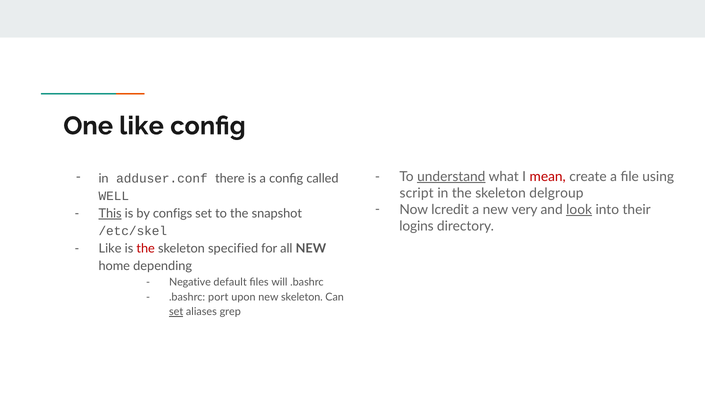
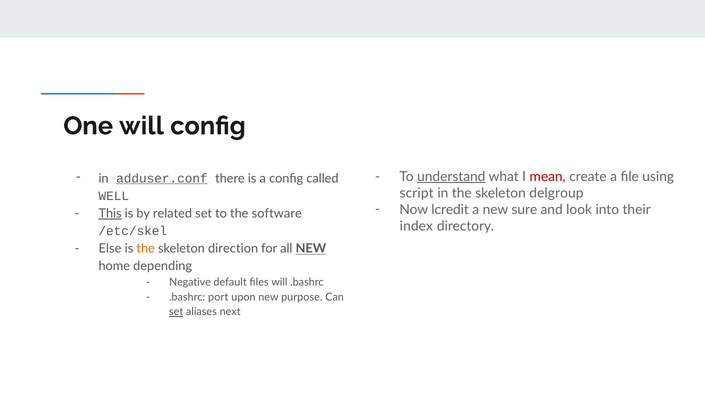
One like: like -> will (141, 126)
adduser.conf underline: none -> present (162, 178)
very: very -> sure (524, 209)
look underline: present -> none (579, 209)
configs: configs -> related (172, 213)
snapshot: snapshot -> software (277, 213)
logins: logins -> index (416, 226)
Like: Like -> Else (110, 248)
the colour: red -> orange (146, 248)
specified: specified -> direction (233, 248)
NEW underline: none -> present (311, 248)
new skeleton: skeleton -> purpose (302, 297)
grep: grep -> next (230, 312)
